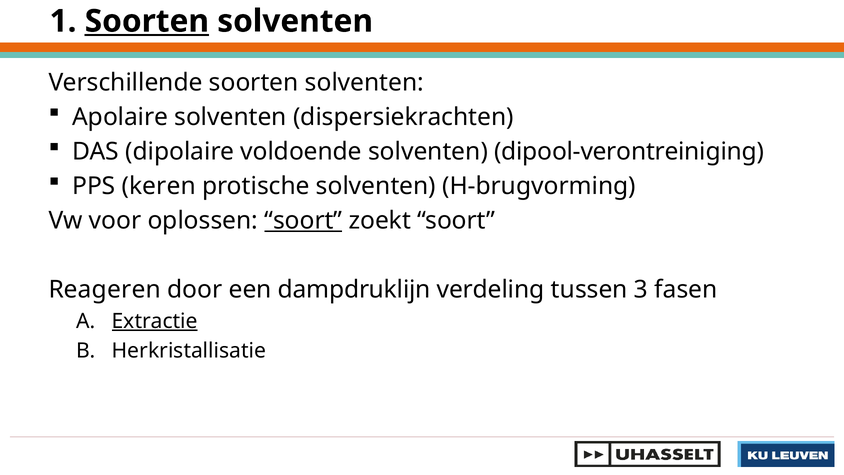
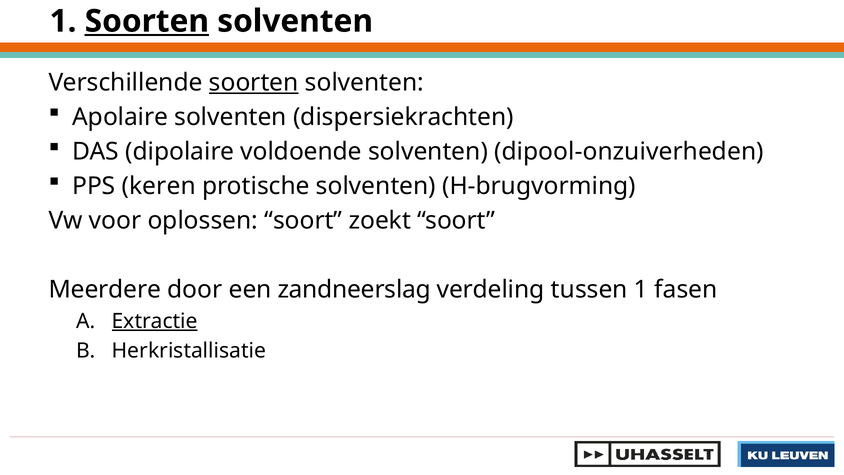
soorten underline: none -> present (254, 83)
dipool-verontreiniging: dipool-verontreiniging -> dipool-onzuiverheden (629, 152)
soort underline: present -> none (303, 221)
Reageren: Reageren -> Meerdere (105, 290)
dampdruklijn: dampdruklijn -> zandneerslag (354, 290)
tussen 3: 3 -> 1 (641, 290)
